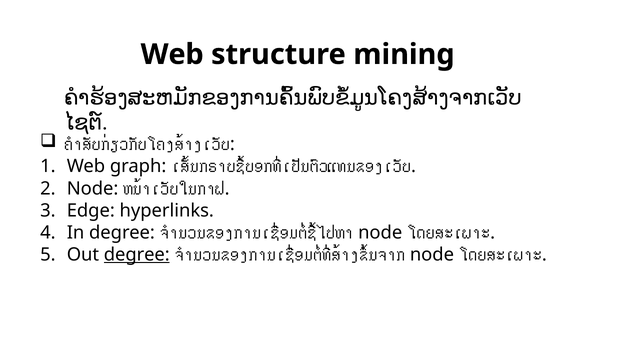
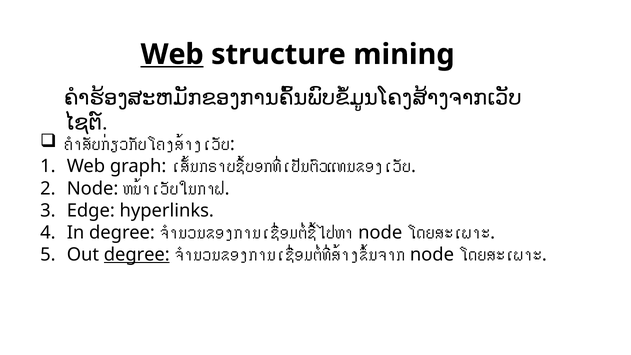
Web underline: none -> present (172, 54)
